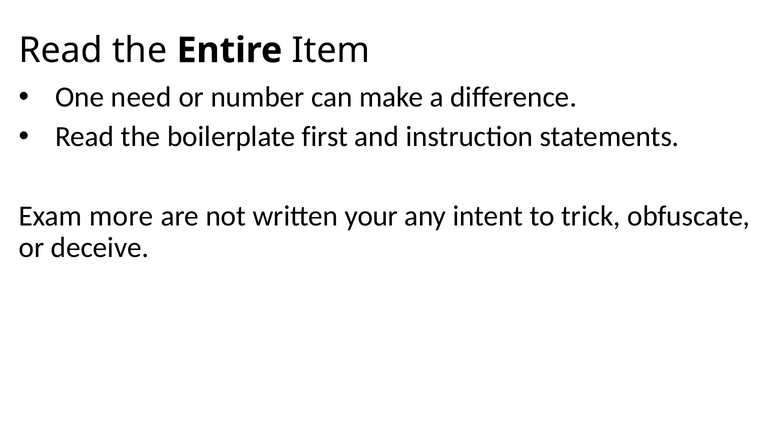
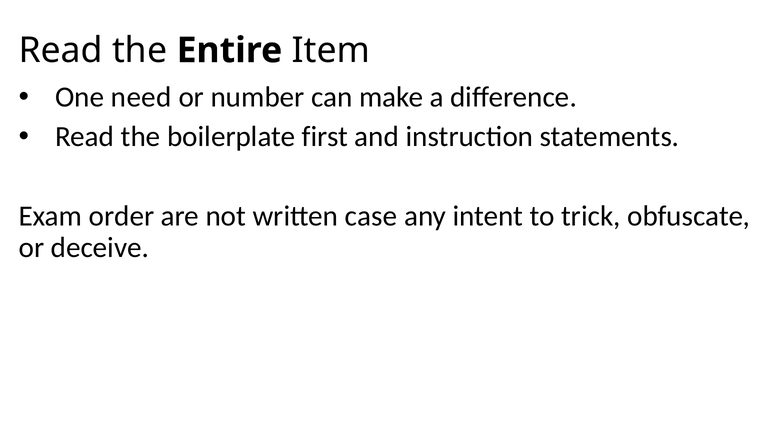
more: more -> order (122, 216)
your: your -> case (371, 216)
